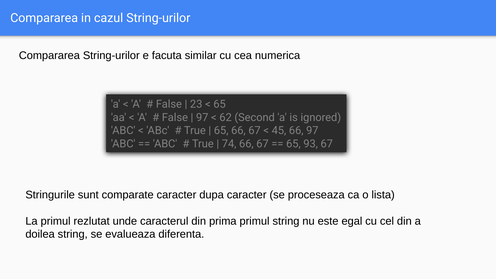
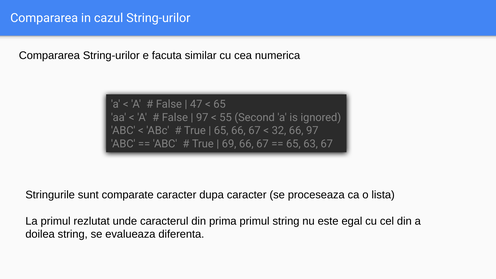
23: 23 -> 47 (196, 104)
62: 62 -> 55 (226, 117)
45: 45 -> 32 (279, 131)
74: 74 -> 69 (229, 144)
93: 93 -> 63 (311, 144)
